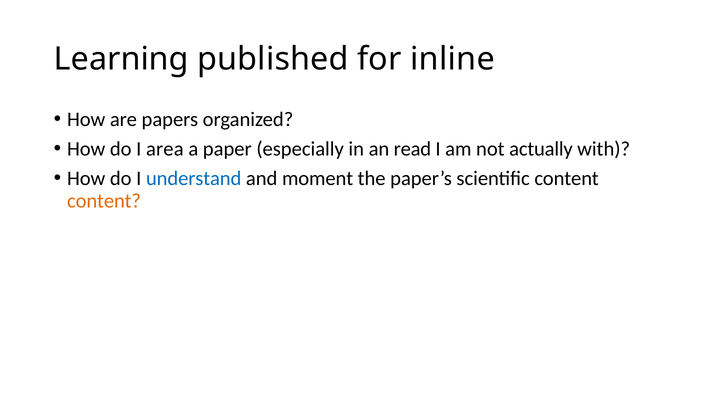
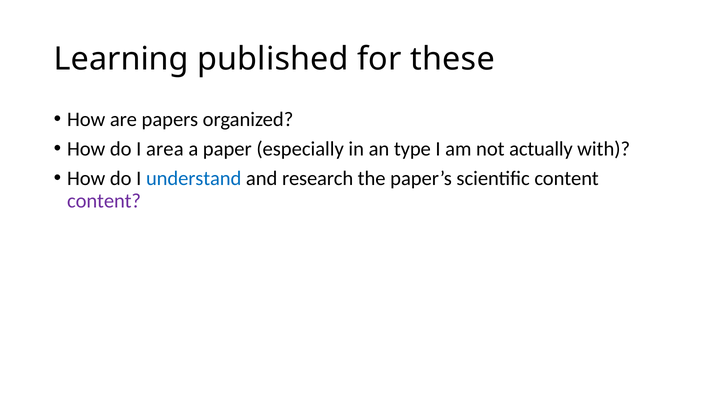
inline: inline -> these (452, 59)
read: read -> type (412, 149)
moment: moment -> research (318, 179)
content colour: orange -> purple (104, 201)
